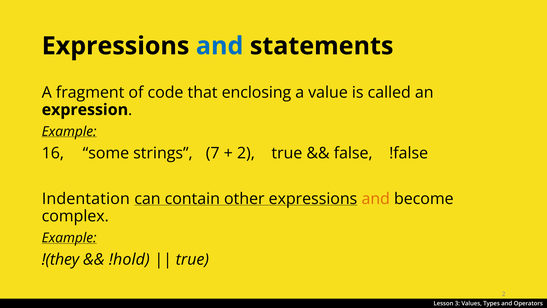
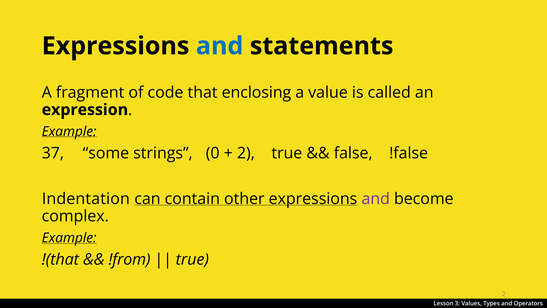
16: 16 -> 37 (53, 153)
7: 7 -> 0 (213, 153)
and colour: orange -> purple (376, 199)
!(they: !(they -> !(that (60, 259)
!hold: !hold -> !from (129, 259)
